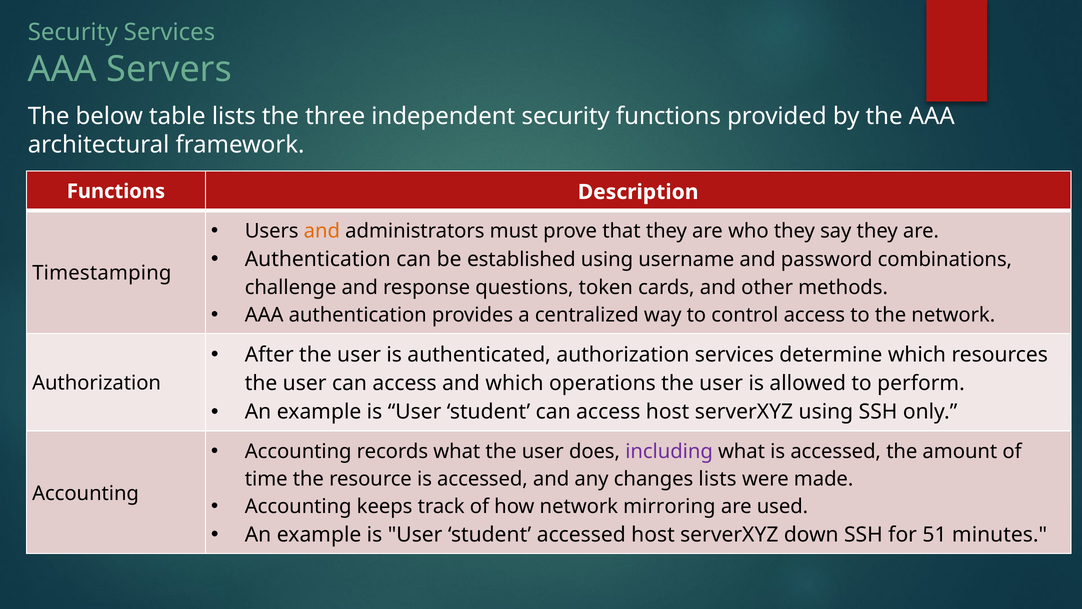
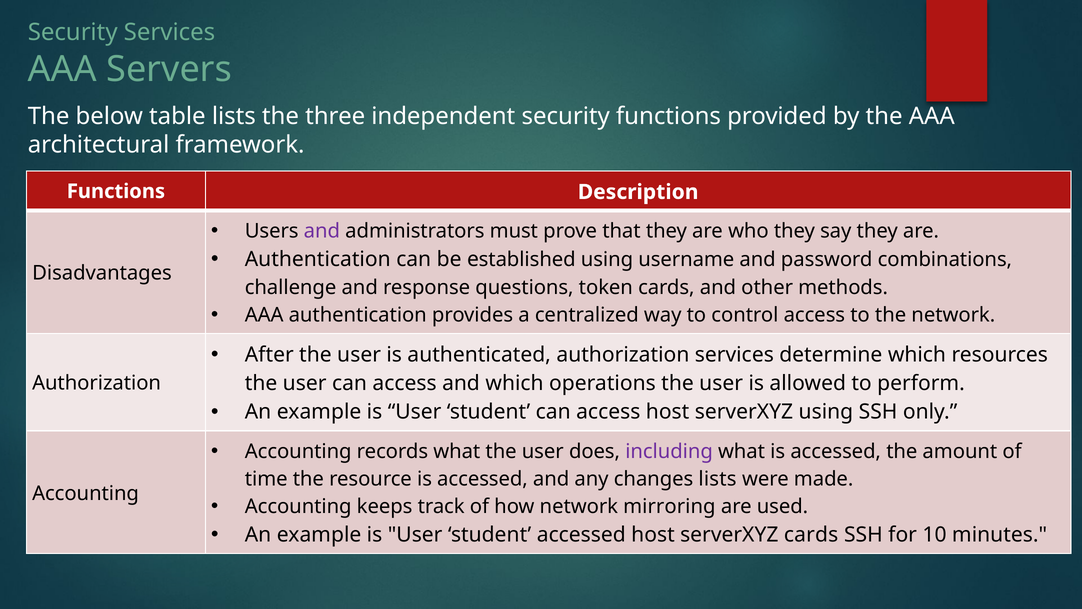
and colour: orange -> purple (322, 231)
Timestamping: Timestamping -> Disadvantages (102, 273)
serverXYZ down: down -> cards (811, 535)
51: 51 -> 10 (935, 535)
